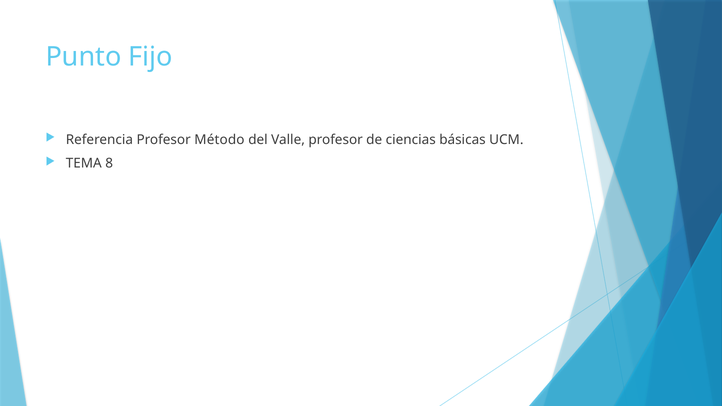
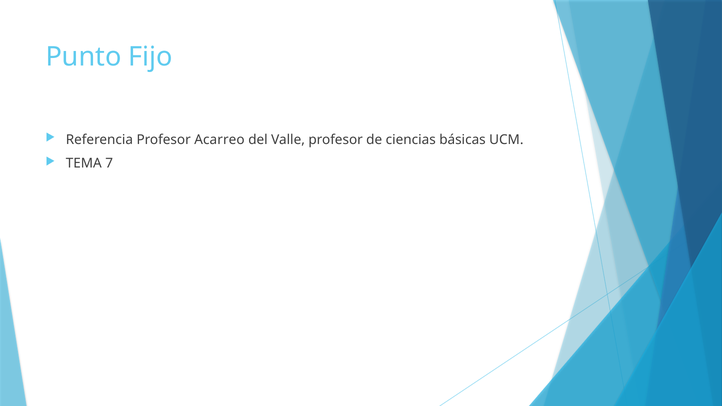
Método: Método -> Acarreo (219, 140)
8: 8 -> 7 (109, 164)
